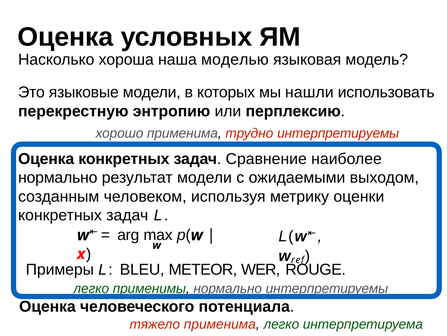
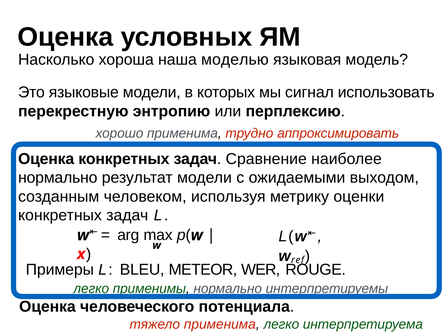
нашли: нашли -> сигнал (309, 92)
трудно интерпретируемы: интерпретируемы -> аппроксимировать (338, 133)
